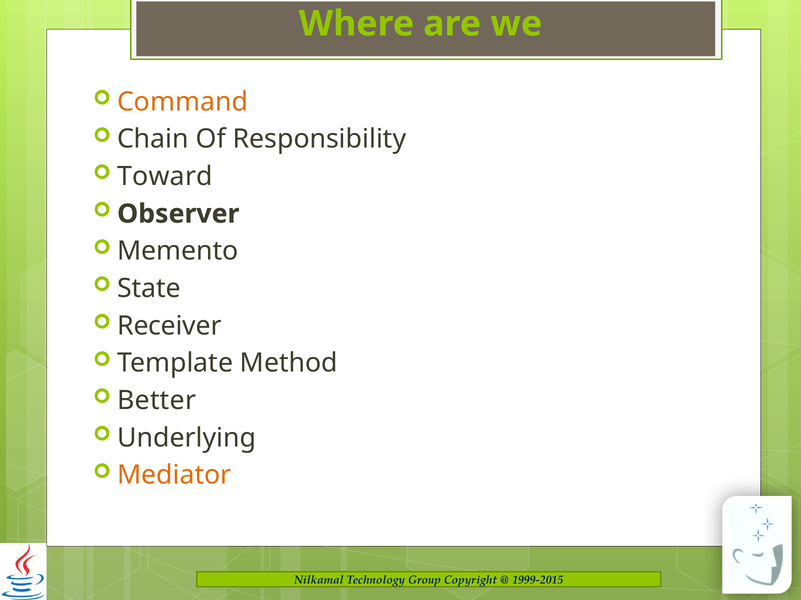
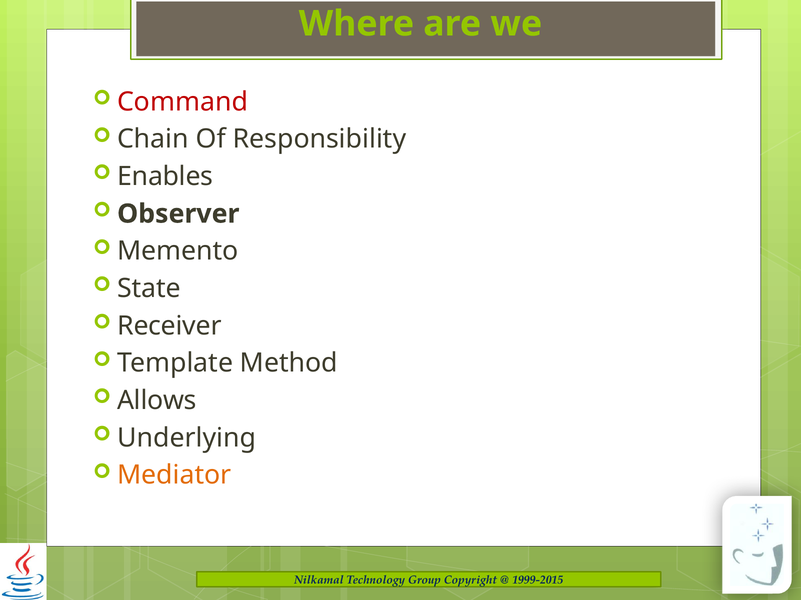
Command colour: orange -> red (183, 102)
Toward: Toward -> Enables (165, 177)
Better: Better -> Allows (157, 401)
